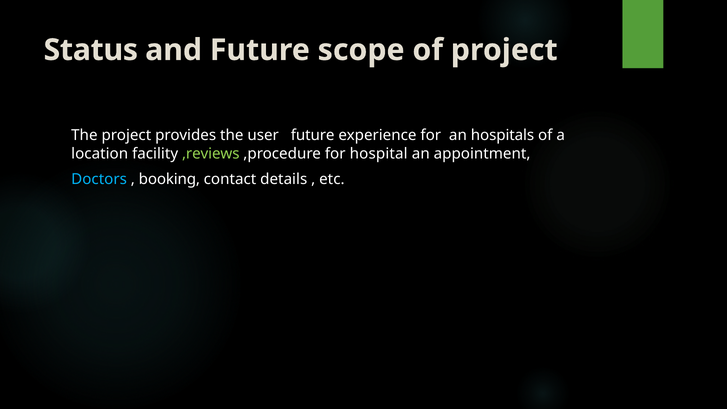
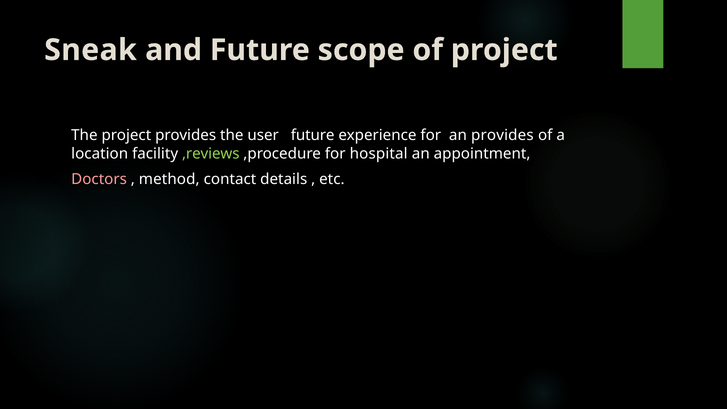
Status: Status -> Sneak (90, 50)
an hospitals: hospitals -> provides (502, 135)
Doctors colour: light blue -> pink (99, 179)
booking: booking -> method (169, 179)
